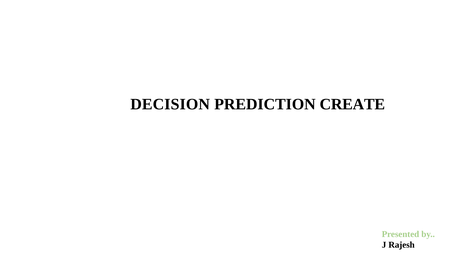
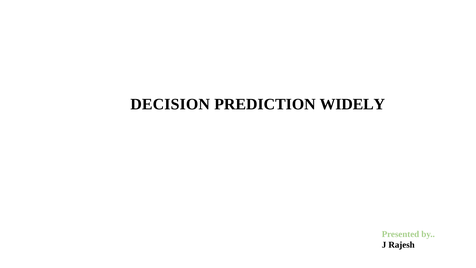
CREATE: CREATE -> WIDELY (352, 104)
